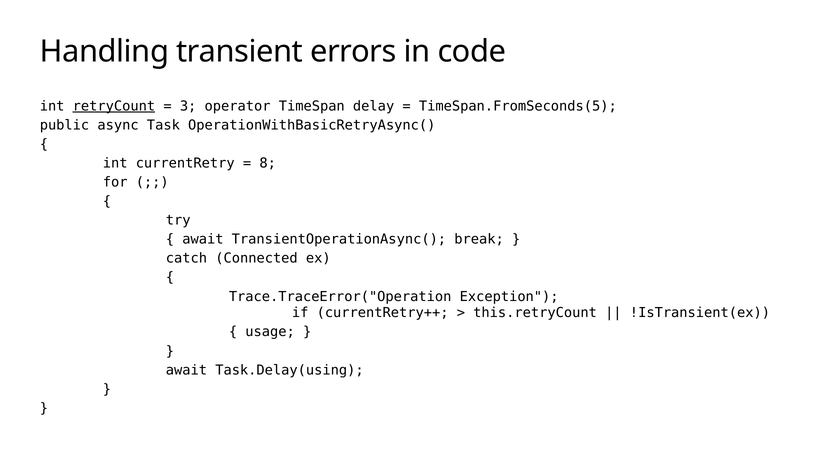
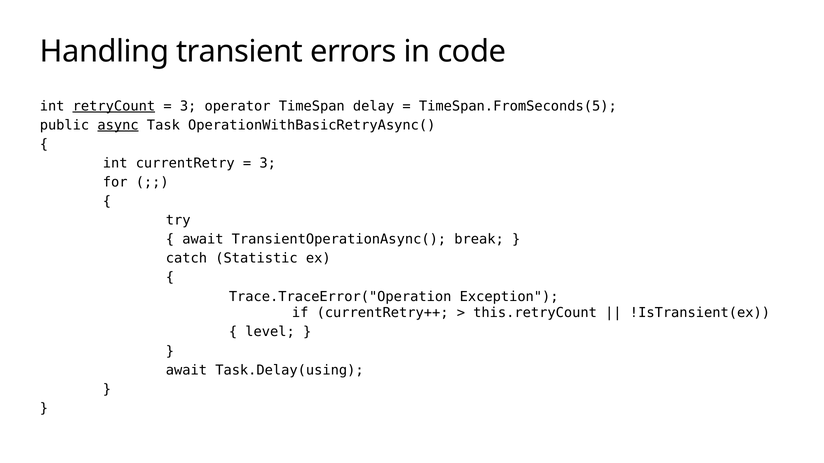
async underline: none -> present (118, 125)
8: 8 -> 3 (268, 163)
Connected: Connected -> Statistic (257, 259)
usage: usage -> level (270, 332)
